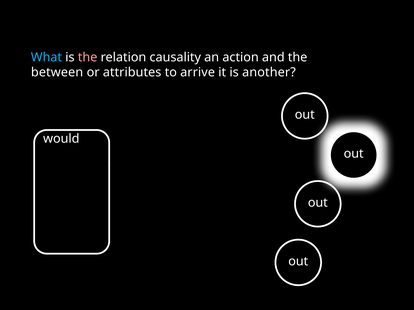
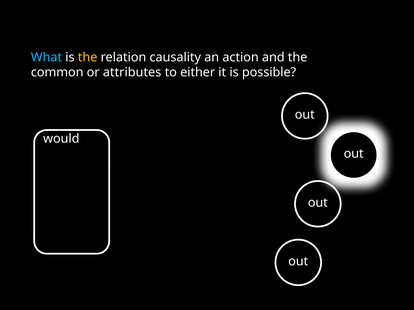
the colour: pink -> yellow (88, 57)
between: between -> common (57, 73)
arrive: arrive -> either (198, 73)
another: another -> possible (269, 73)
